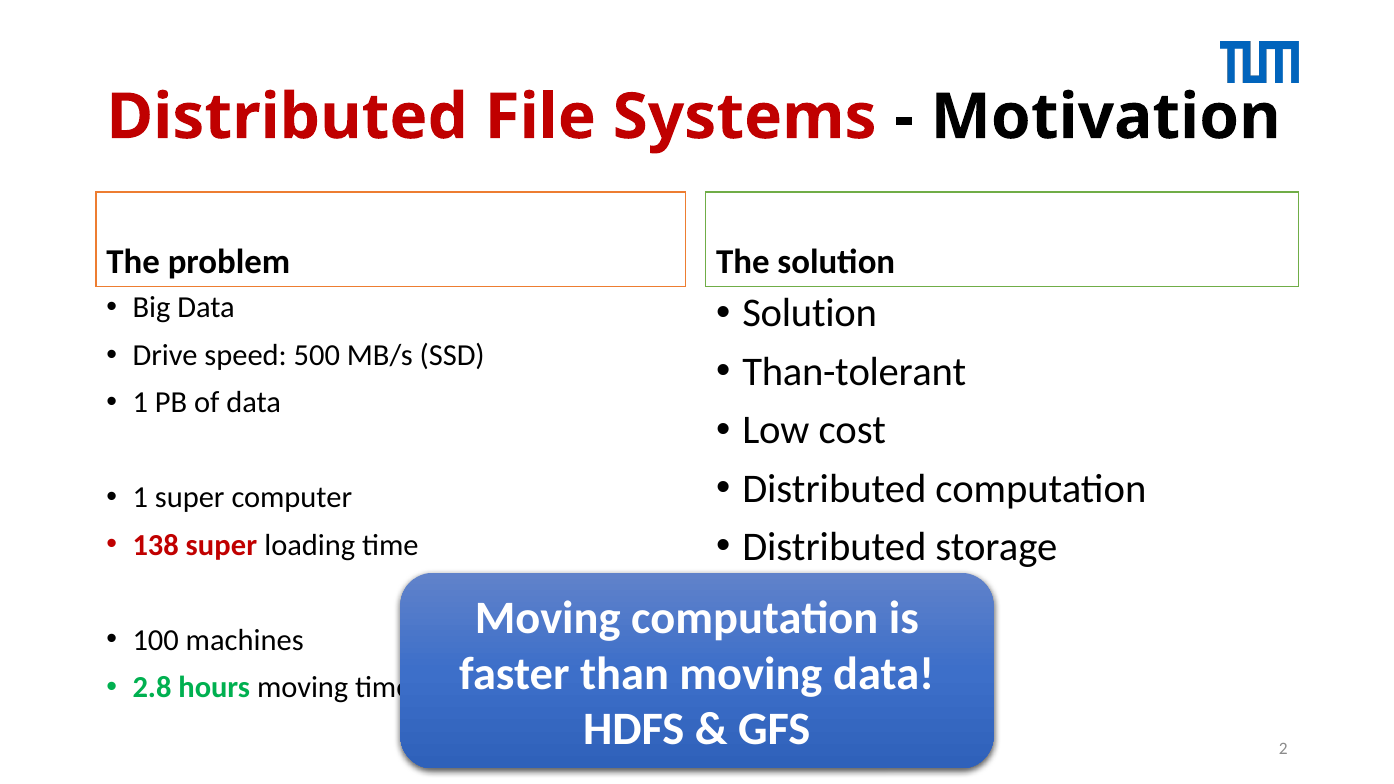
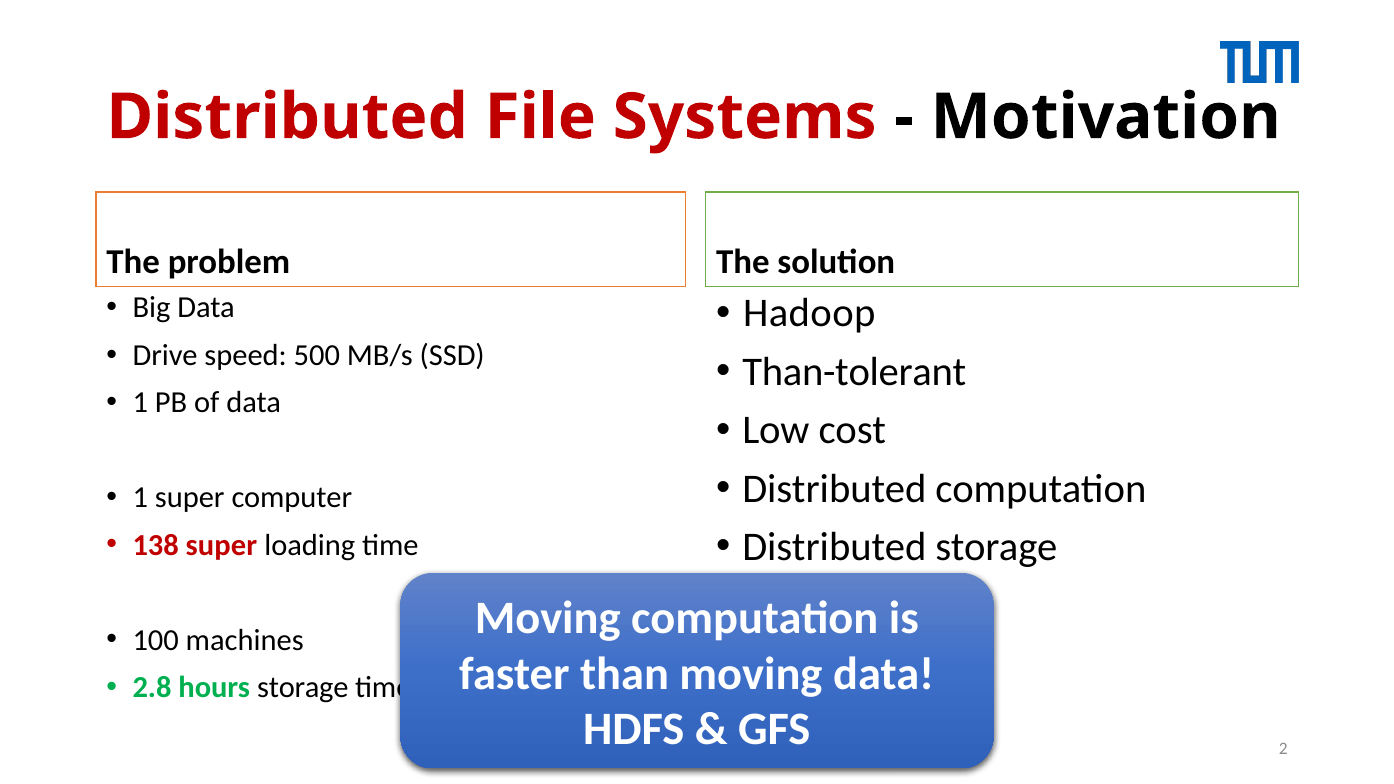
Solution: Solution -> Hadoop (809, 313)
hours moving: moving -> storage (303, 688)
